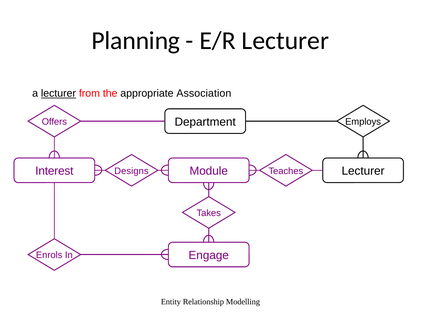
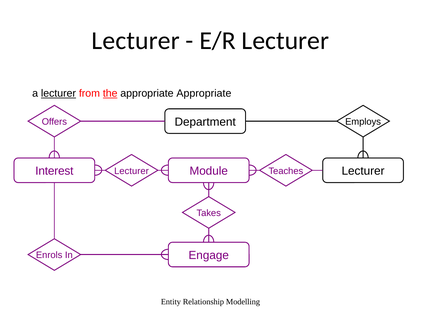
Planning: Planning -> Lecturer (136, 41)
the underline: none -> present (110, 93)
appropriate Association: Association -> Appropriate (204, 93)
Designs: Designs -> Lecturer (131, 171)
